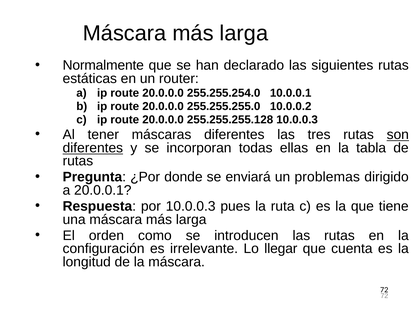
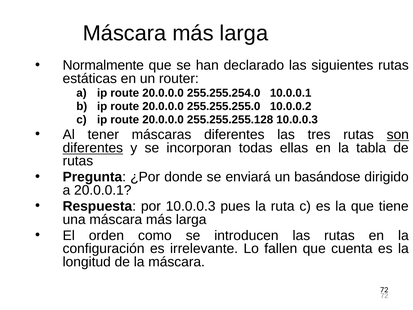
problemas: problemas -> basándose (327, 177)
llegar: llegar -> fallen (281, 249)
